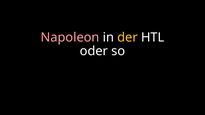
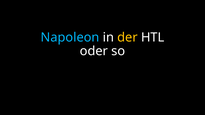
Napoleon colour: pink -> light blue (70, 37)
